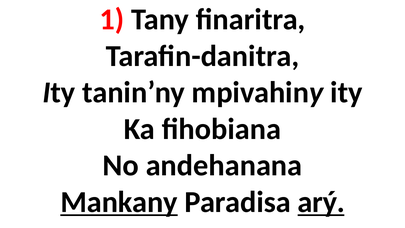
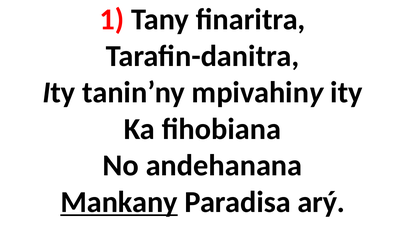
arý underline: present -> none (321, 202)
